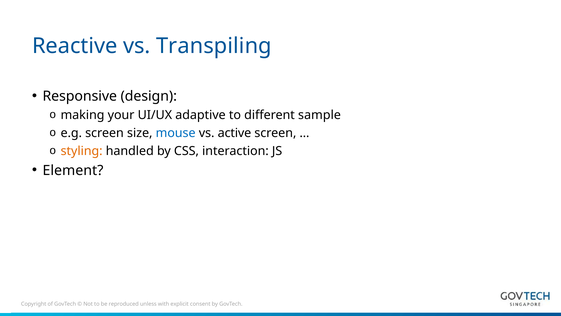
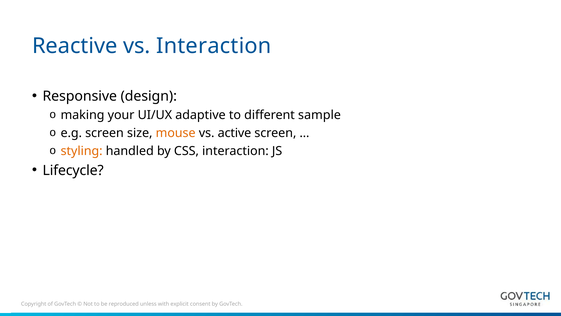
vs Transpiling: Transpiling -> Interaction (214, 46)
mouse colour: blue -> orange (176, 133)
Element: Element -> Lifecycle (73, 170)
